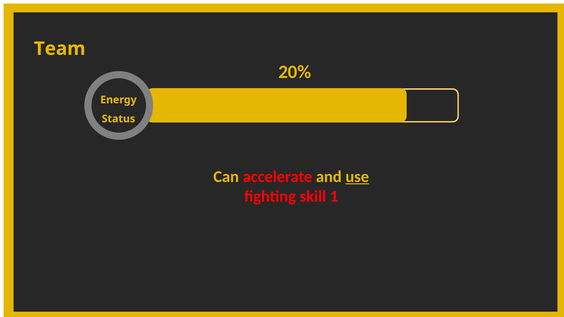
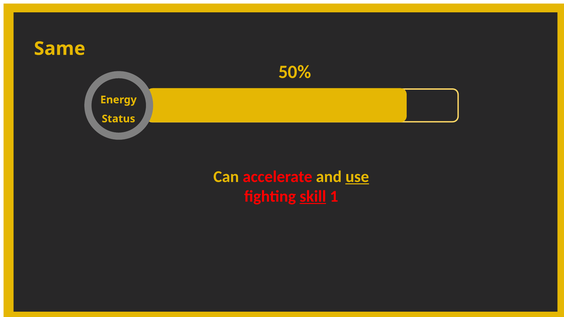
Team: Team -> Same (60, 49)
20%: 20% -> 50% (295, 72)
skill underline: none -> present (313, 197)
